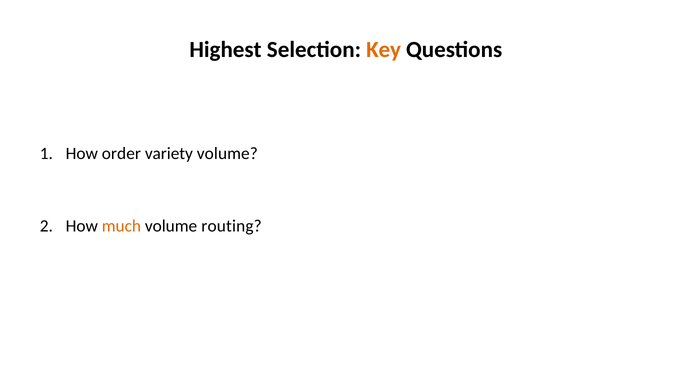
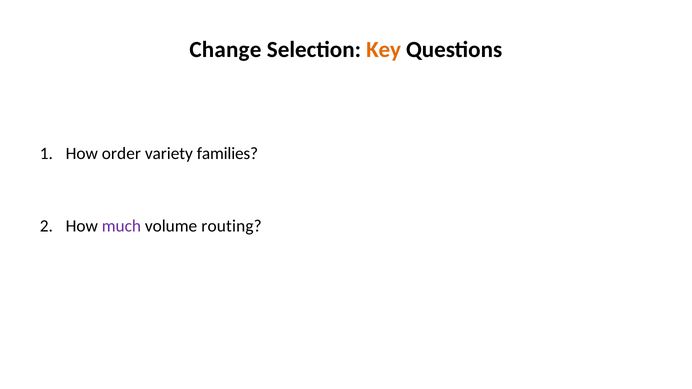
Highest: Highest -> Change (225, 50)
variety volume: volume -> families (227, 153)
much colour: orange -> purple (121, 226)
